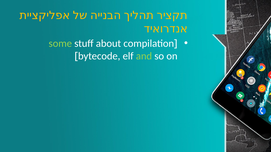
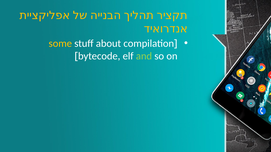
some colour: light green -> yellow (60, 44)
